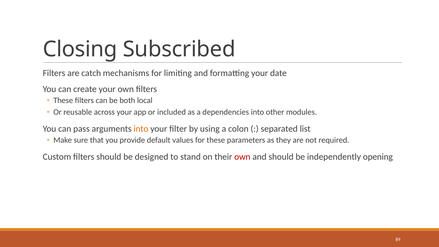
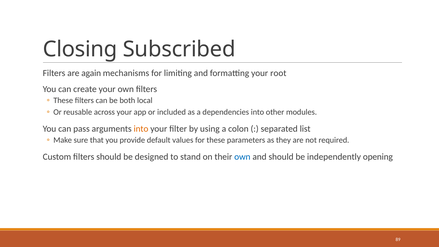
catch: catch -> again (91, 73)
date: date -> root (278, 73)
own colour: red -> blue (242, 157)
